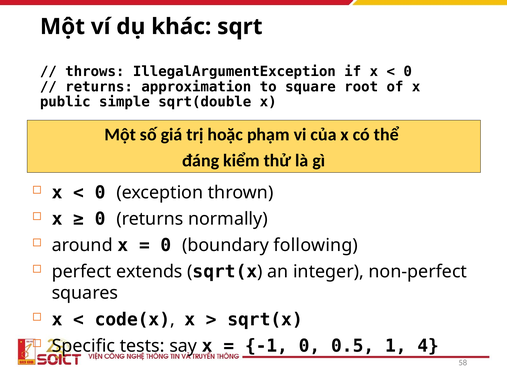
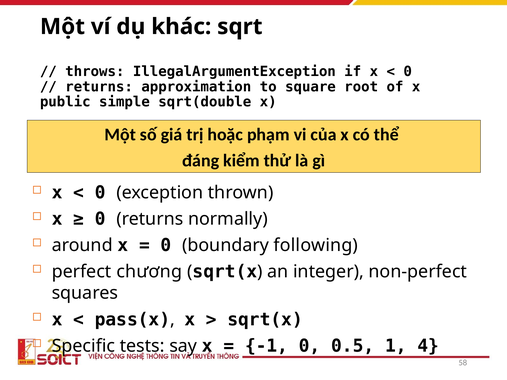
extends: extends -> chương (149, 272)
code(x: code(x -> pass(x (132, 320)
